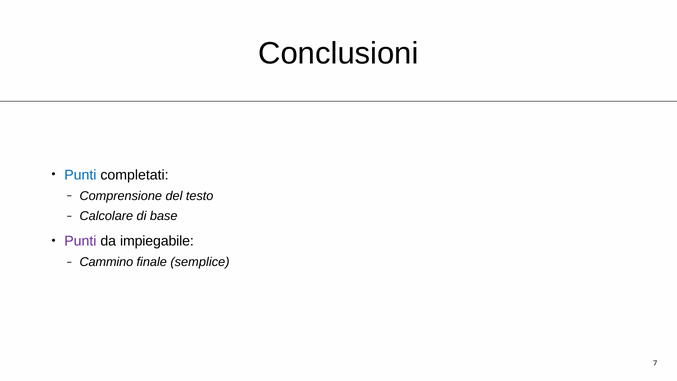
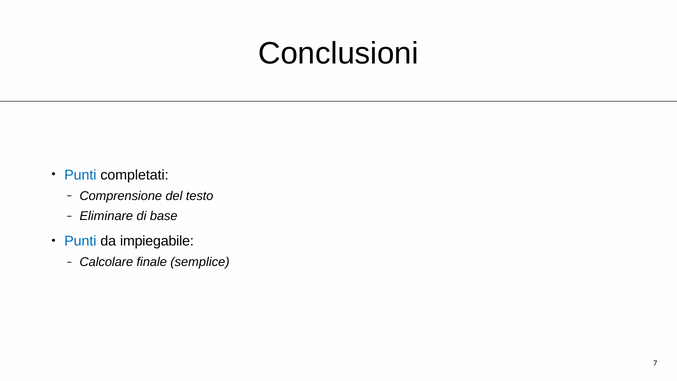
Calcolare: Calcolare -> Eliminare (106, 216)
Punti colour: purple -> blue (80, 241)
Cammino: Cammino -> Calcolare (106, 262)
